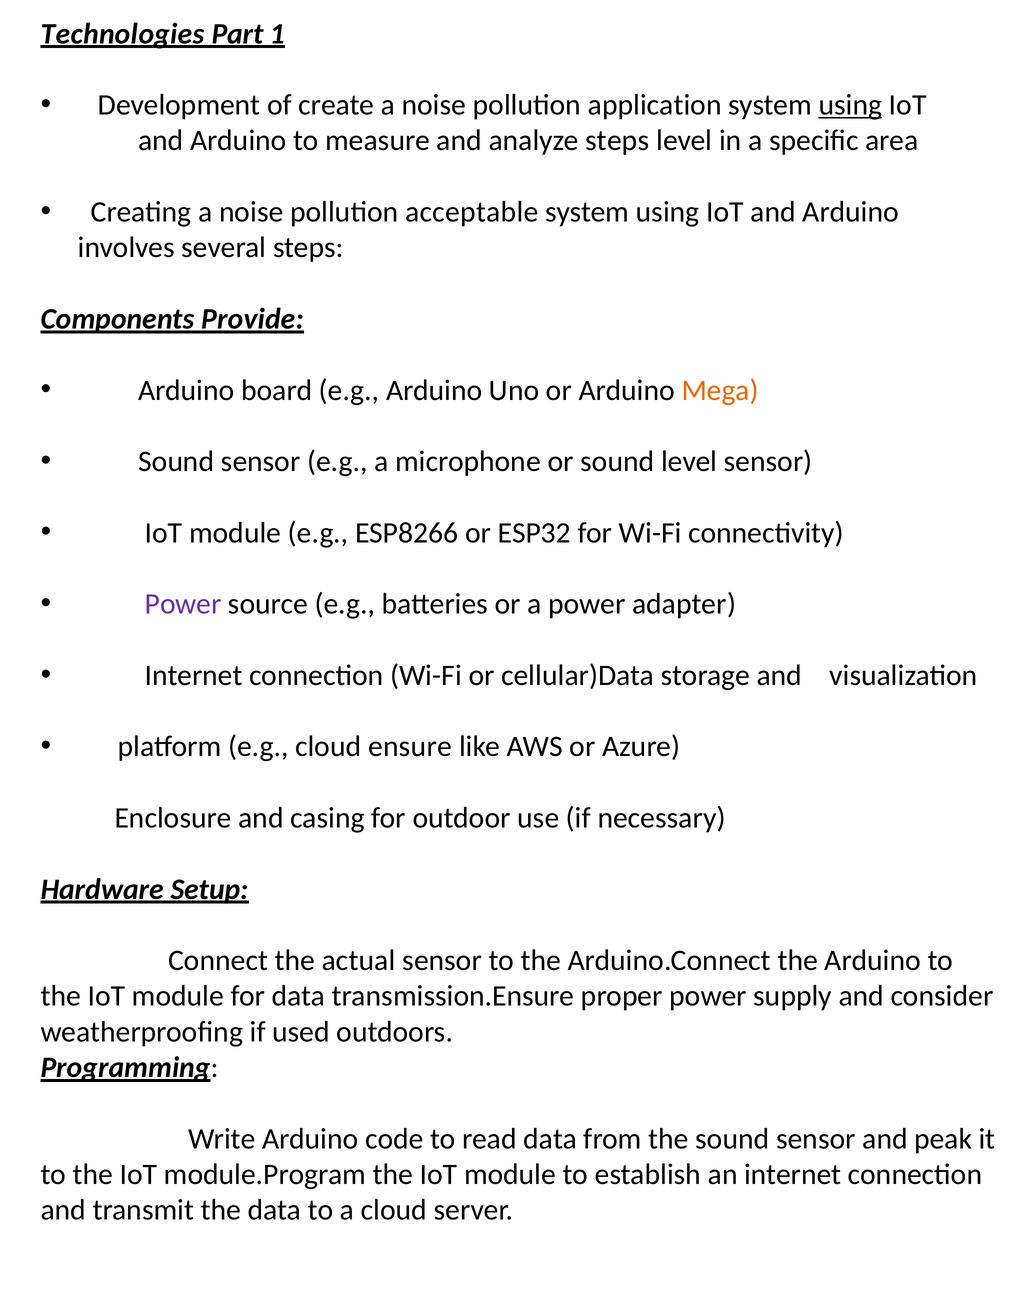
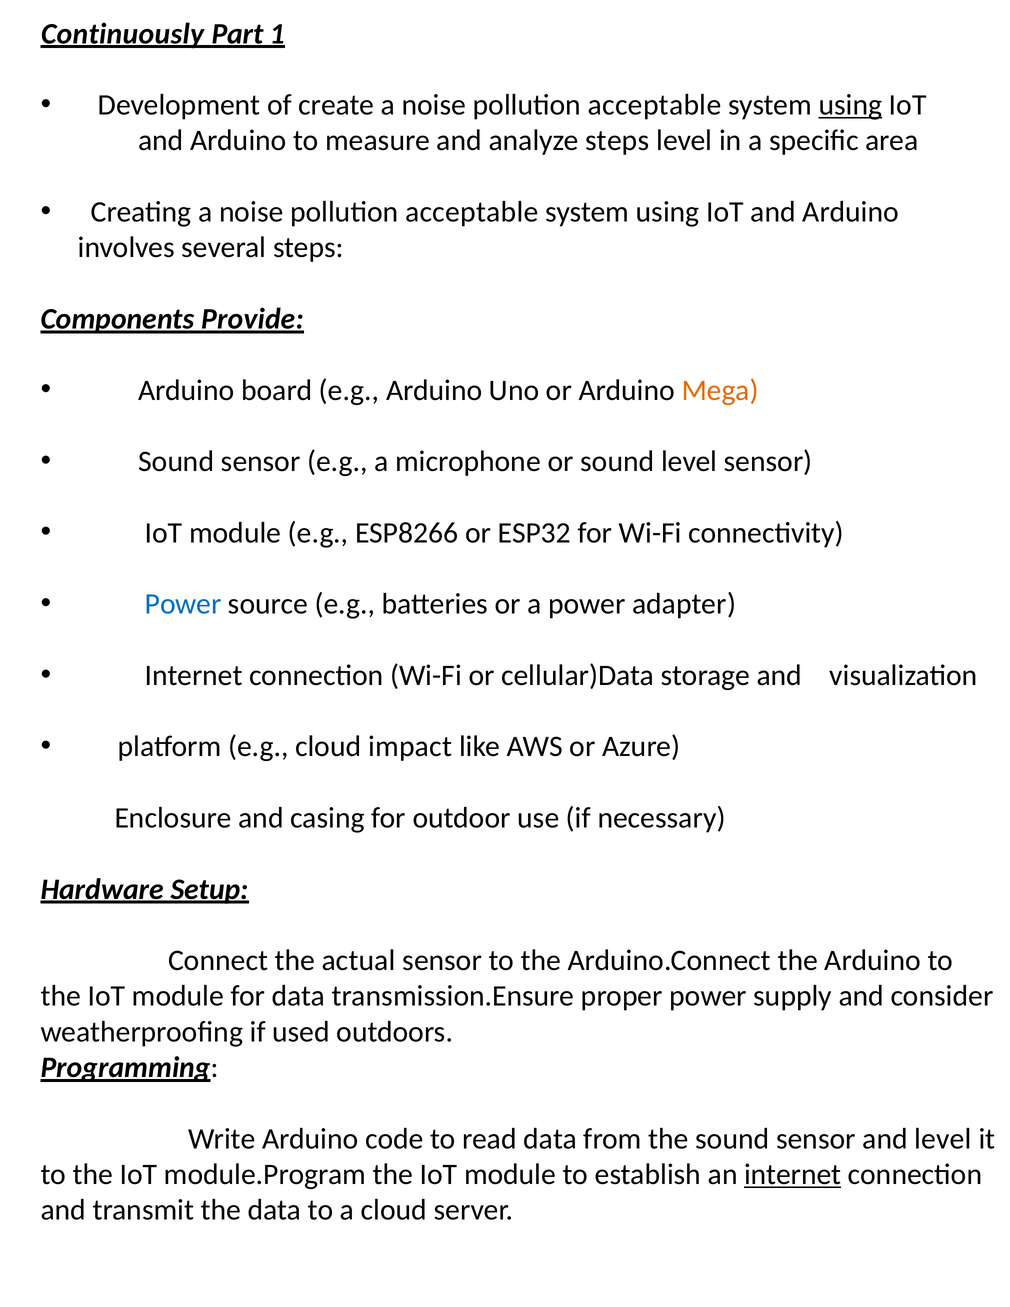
Technologies: Technologies -> Continuously (123, 34)
application: application -> acceptable (655, 105)
Power colour: purple -> blue (183, 604)
cloud ensure: ensure -> impact (410, 747)
and peak: peak -> level (943, 1139)
internet underline: none -> present (793, 1174)
